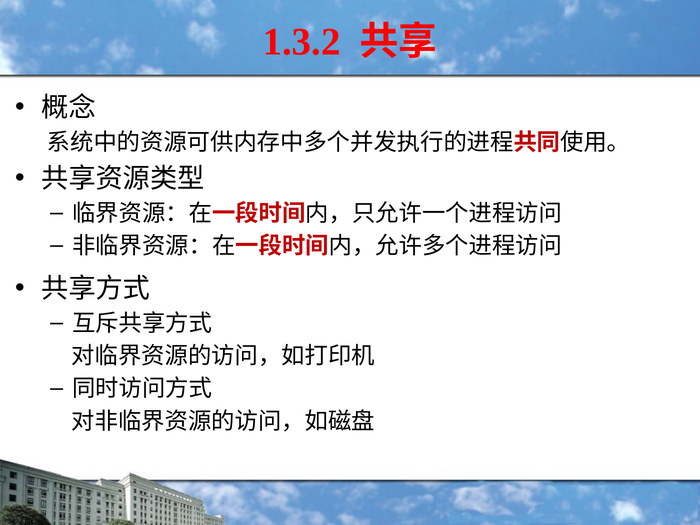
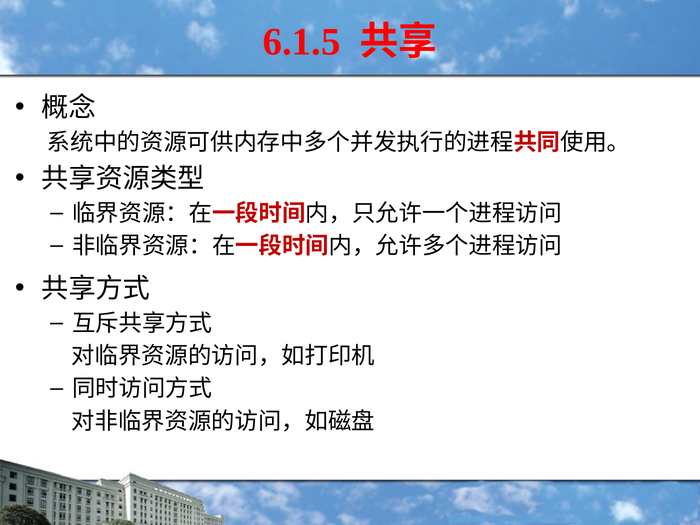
1.3.2: 1.3.2 -> 6.1.5 (302, 42)
